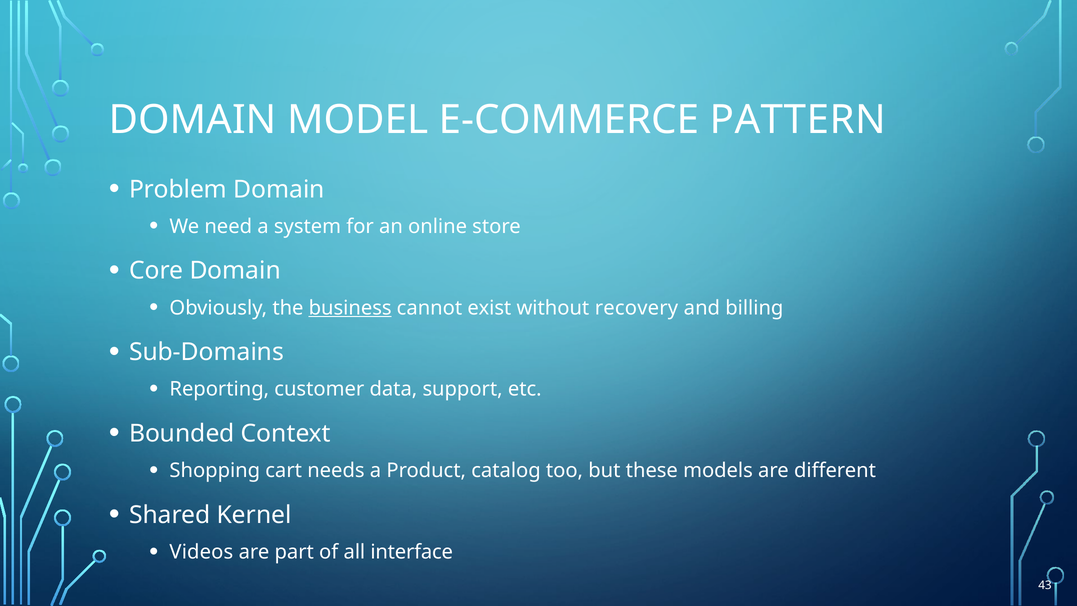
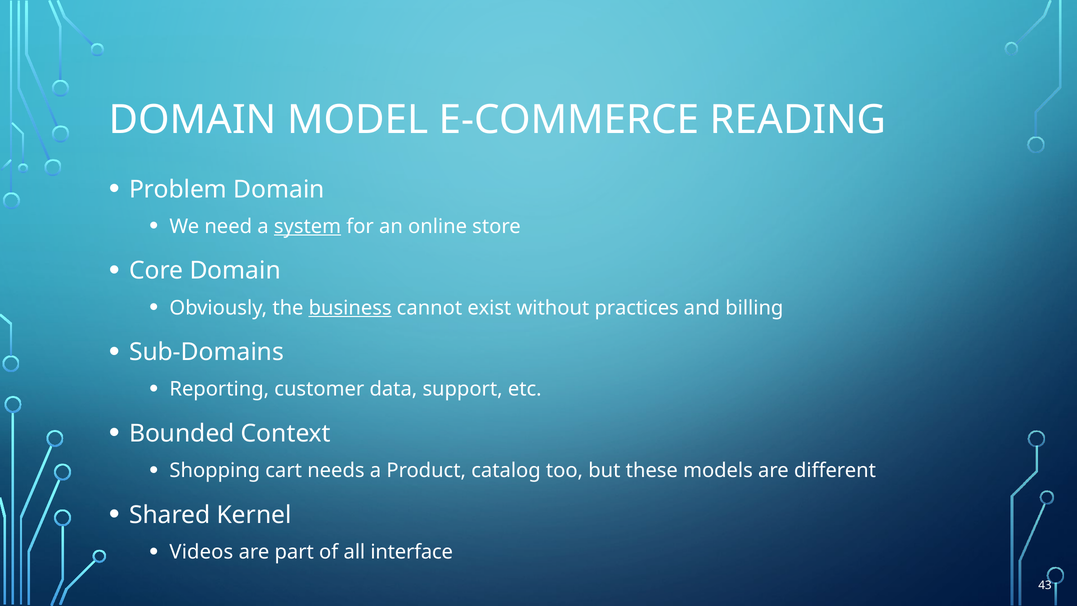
PATTERN: PATTERN -> READING (798, 120)
system underline: none -> present (308, 226)
recovery: recovery -> practices (637, 308)
